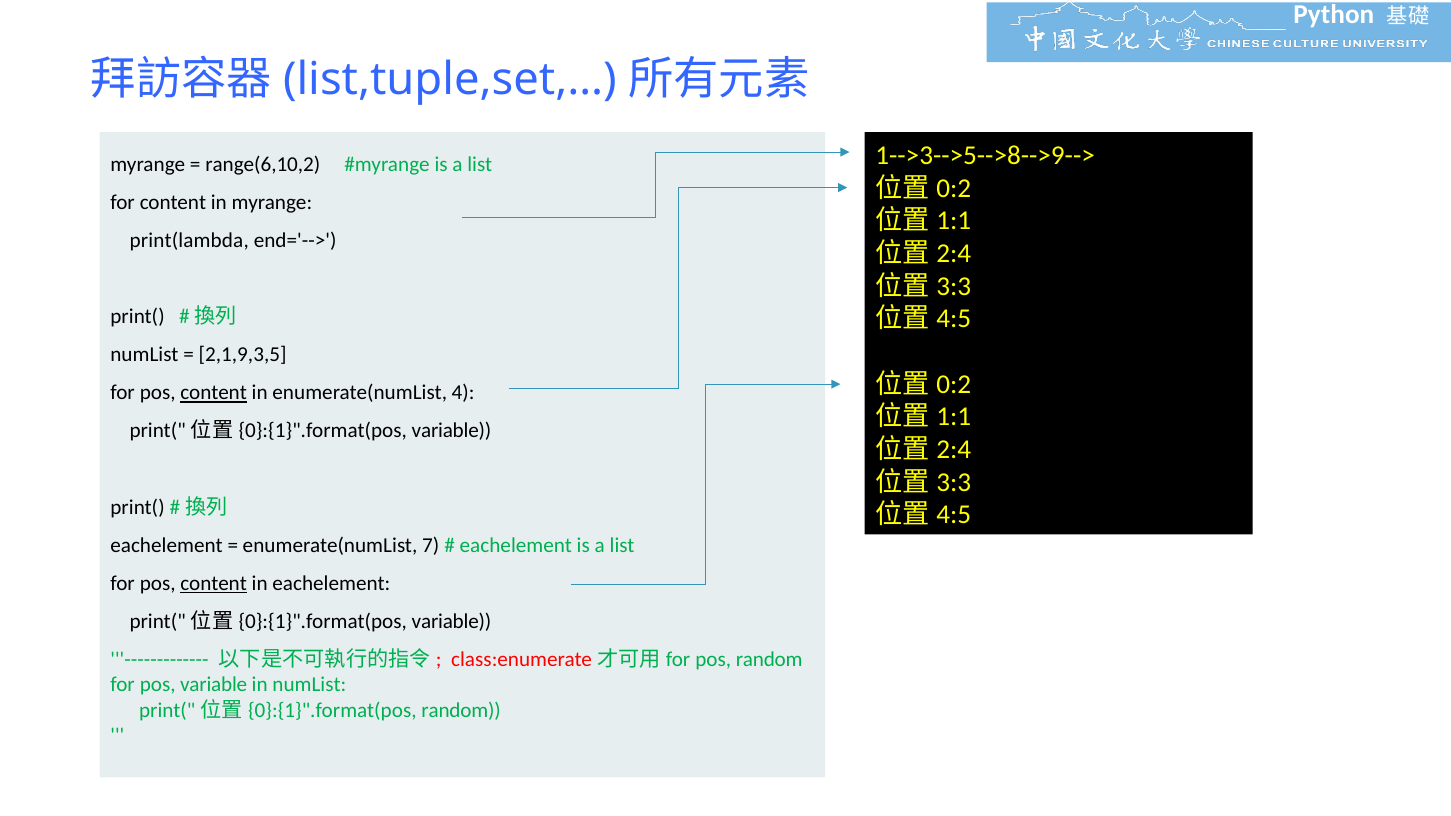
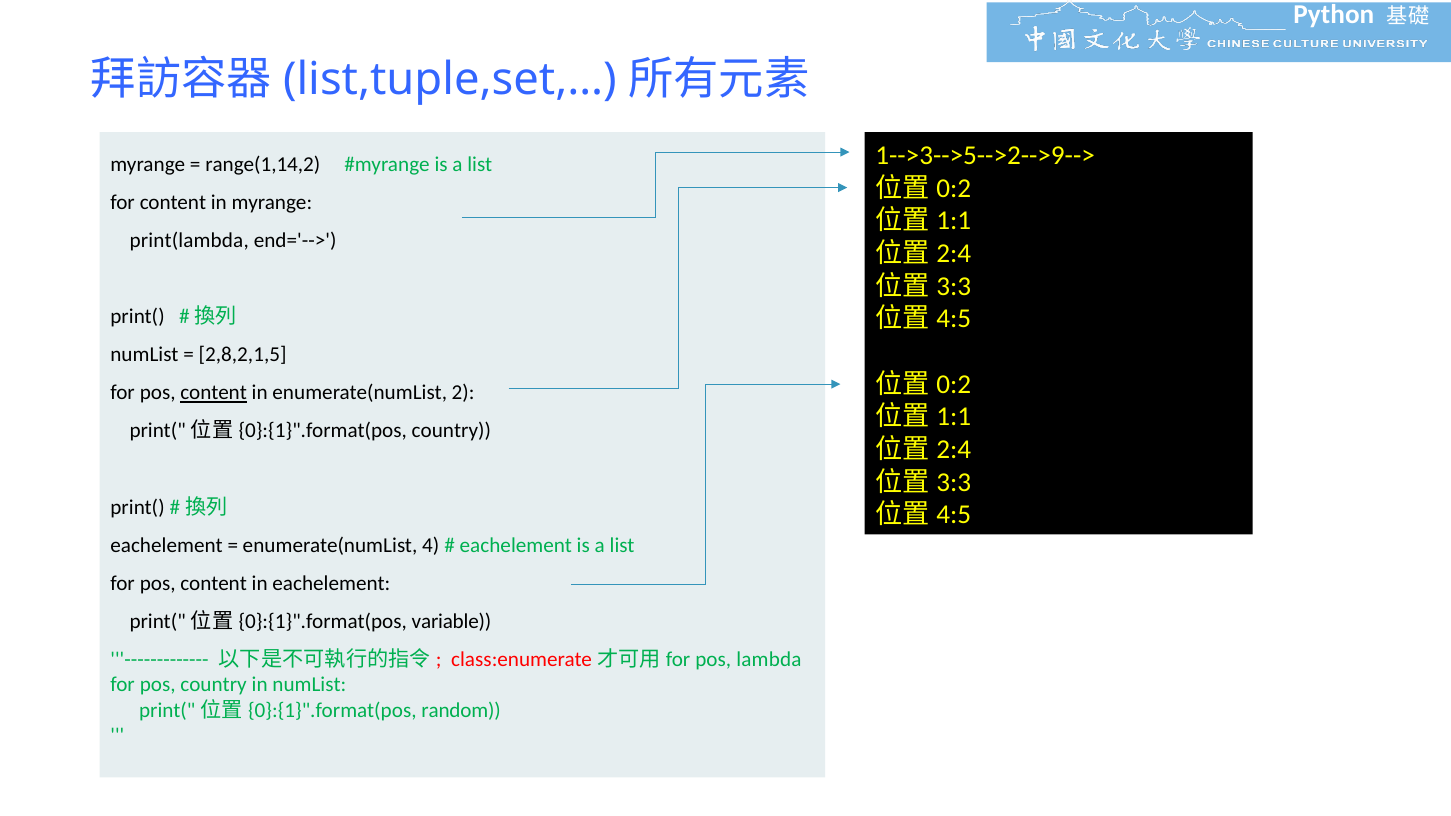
1-->3-->5-->8-->9-->: 1-->3-->5-->8-->9--> -> 1-->3-->5-->2-->9--> (985, 156)
range(6,10,2: range(6,10,2 -> range(1,14,2 (263, 164)
2,1,9,3,5: 2,1,9,3,5 -> 2,8,2,1,5 (243, 355)
4: 4 -> 2 (463, 393)
variable: variable -> country (451, 431)
7: 7 -> 4 (431, 545)
content underline: present -> none (214, 583)
pos random: random -> lambda (769, 659)
pos variable: variable -> country (214, 685)
